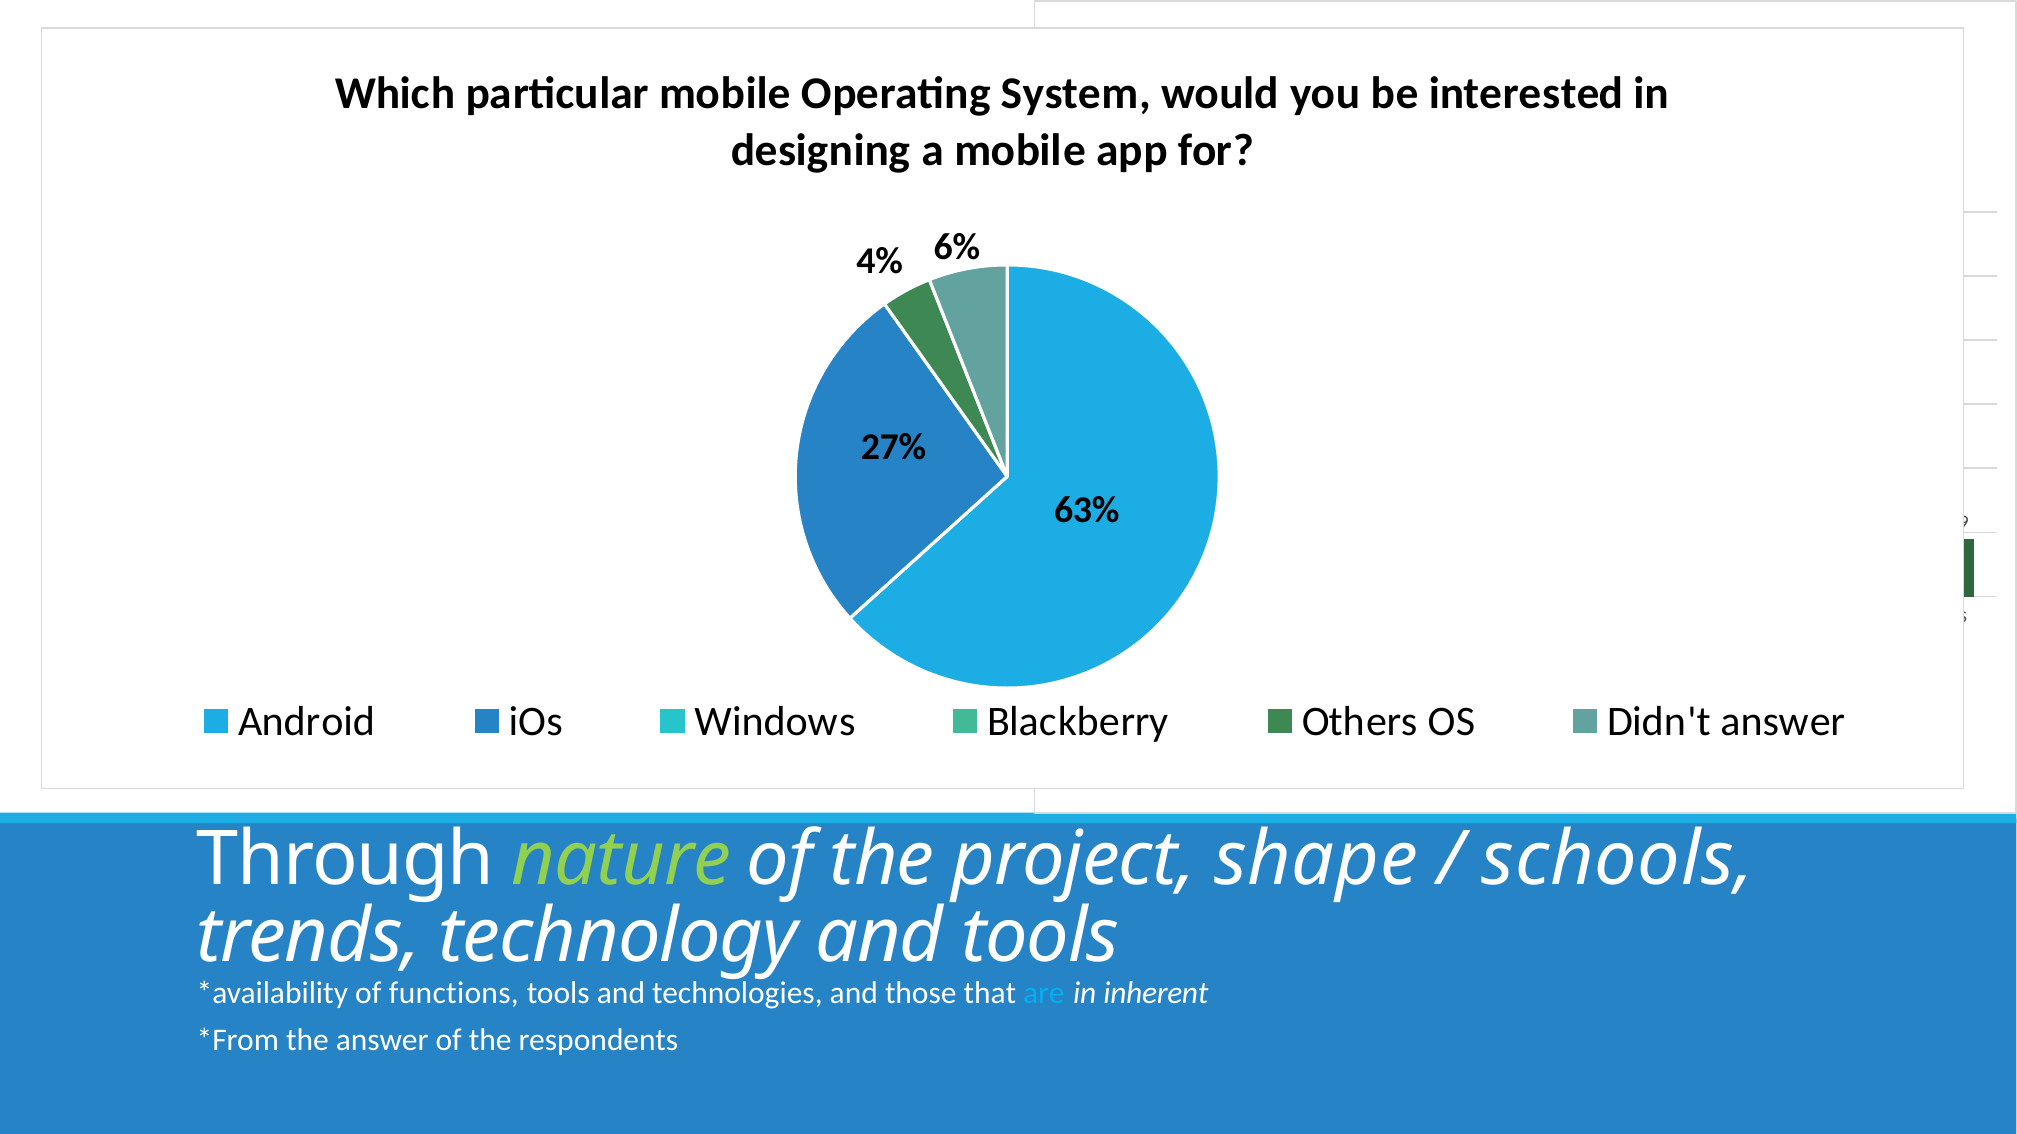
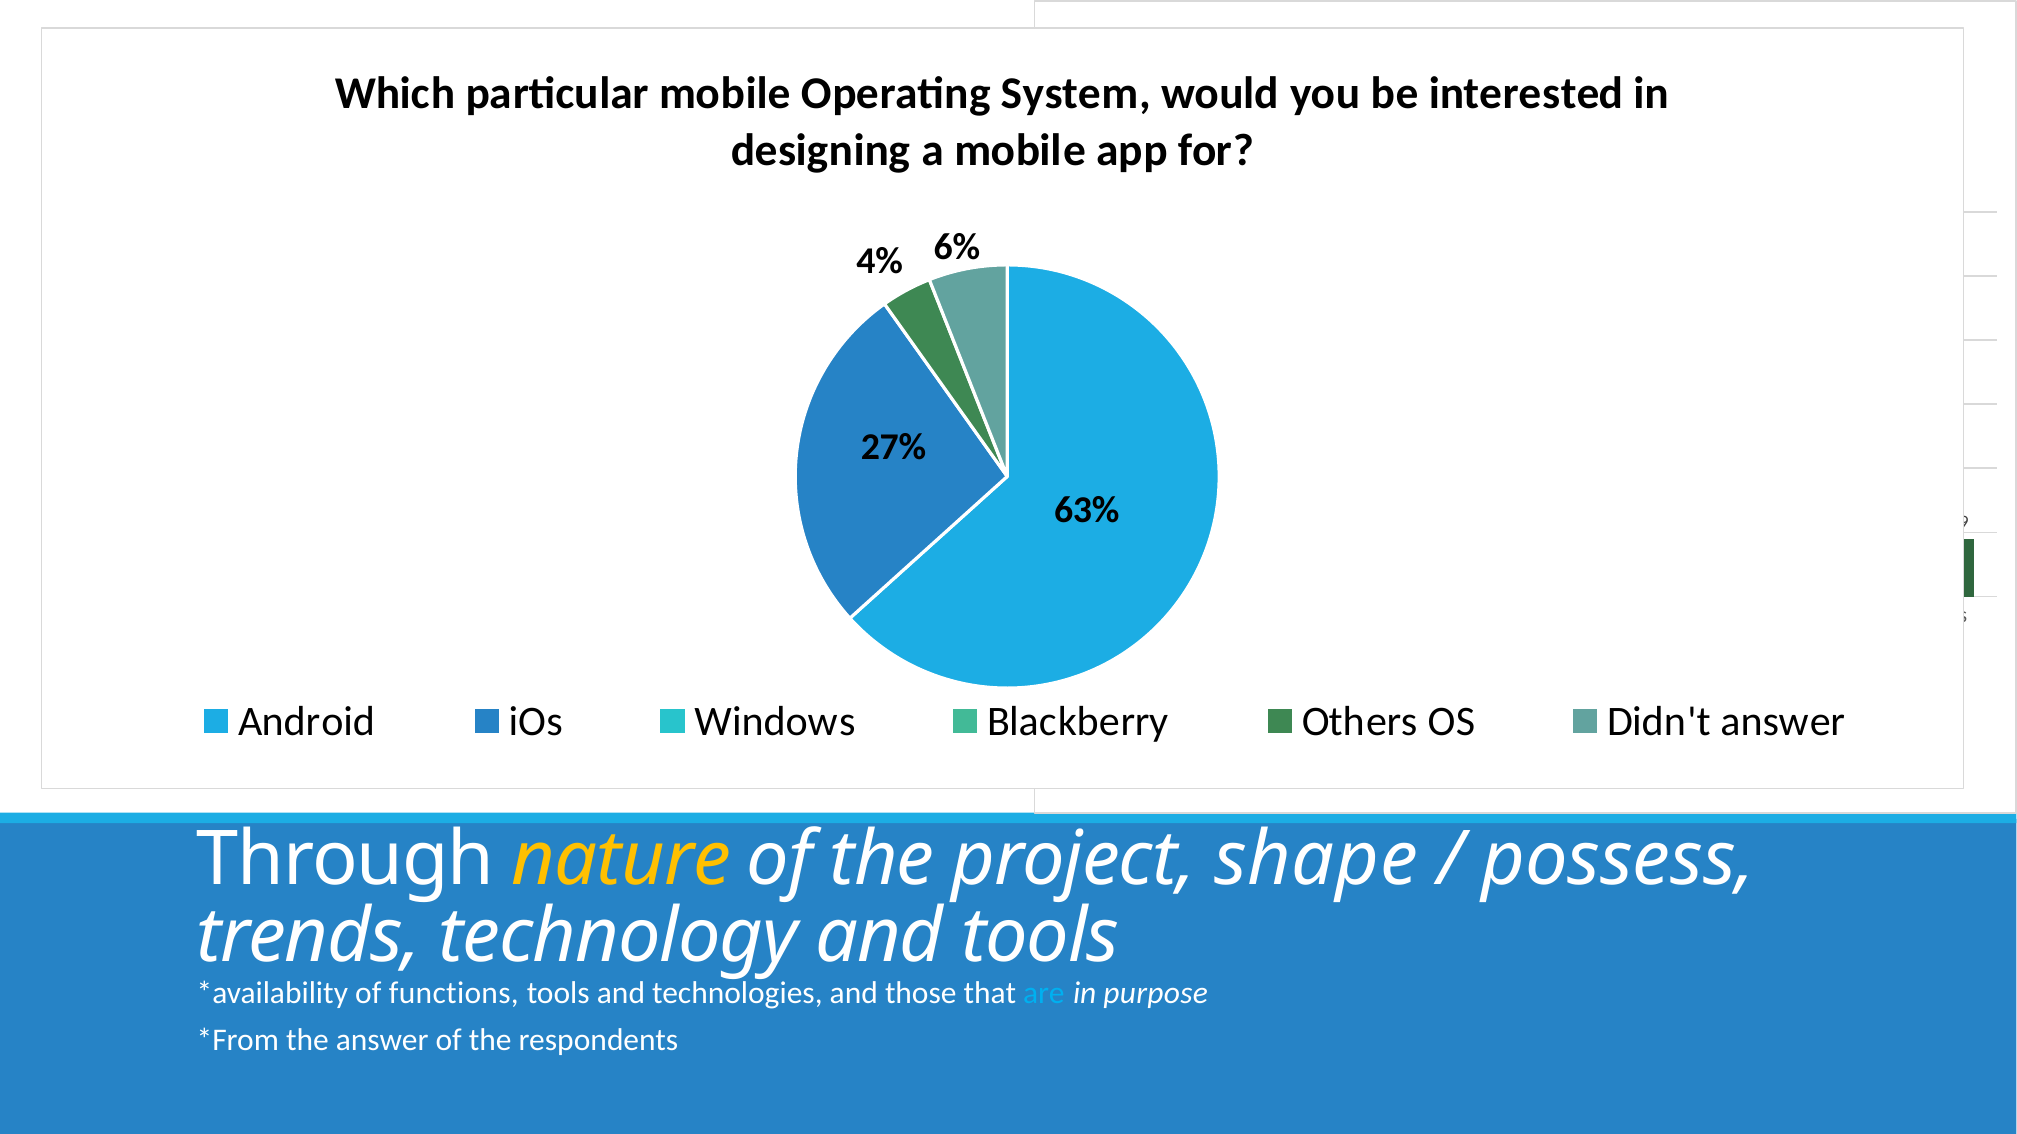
nature colour: light green -> yellow (621, 860)
schools: schools -> possess (1618, 860)
inherent: inherent -> purpose (1156, 994)
